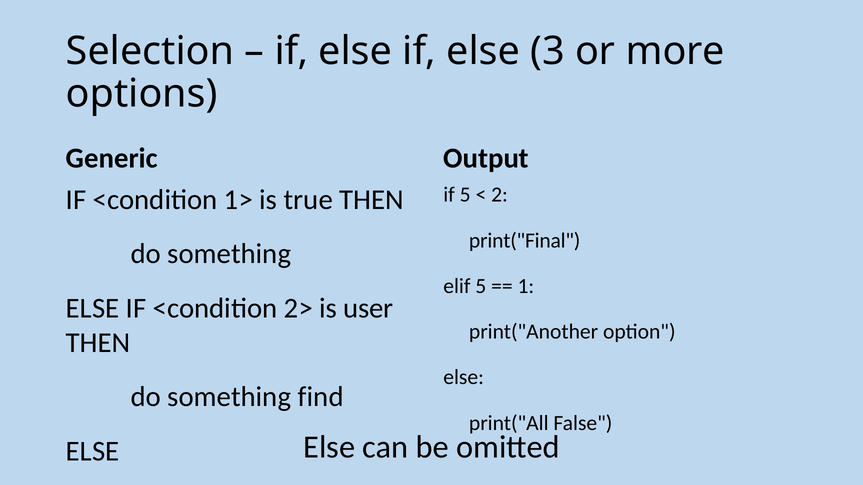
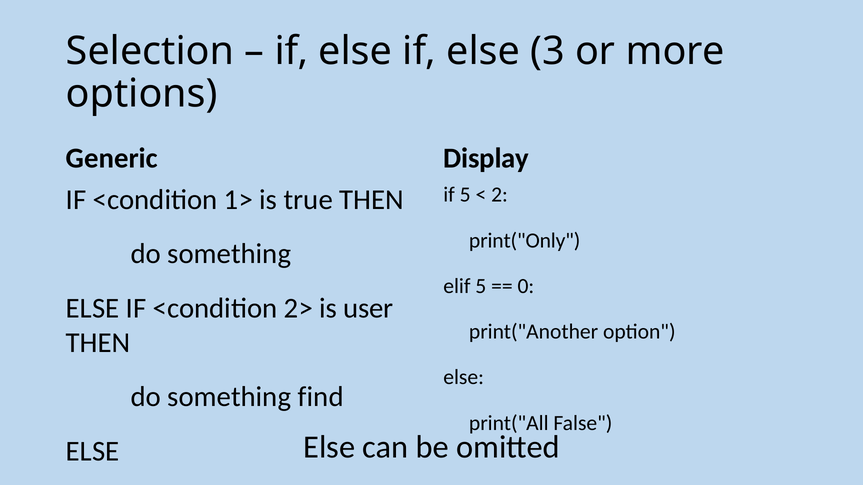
Output: Output -> Display (486, 158)
print("Final: print("Final -> print("Only (525, 241)
1: 1 -> 0 (526, 286)
